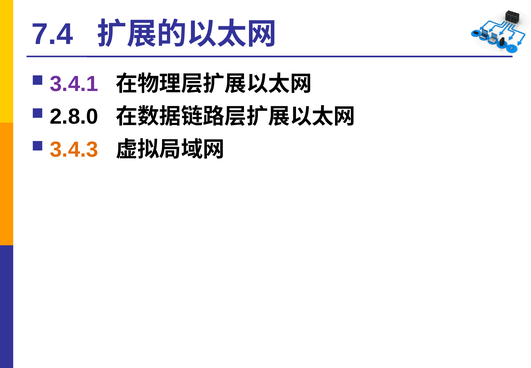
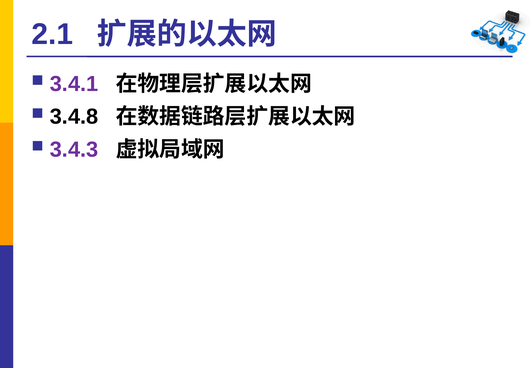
7.4: 7.4 -> 2.1 (52, 34)
2.8.0: 2.8.0 -> 3.4.8 (74, 117)
3.4.3 colour: orange -> purple (74, 149)
